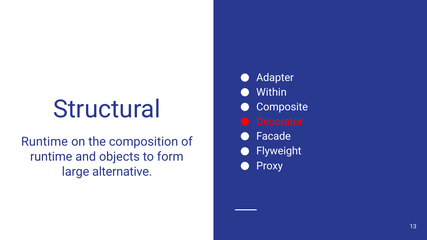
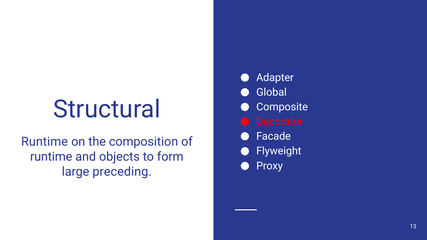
Within: Within -> Global (272, 92)
alternative: alternative -> preceding (122, 172)
